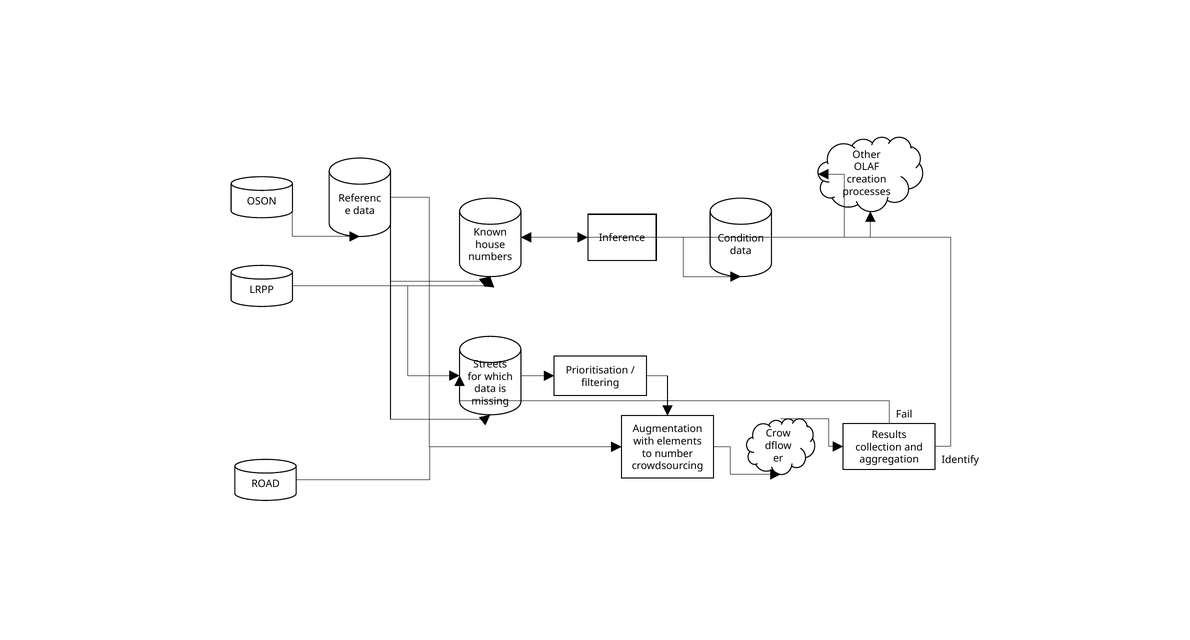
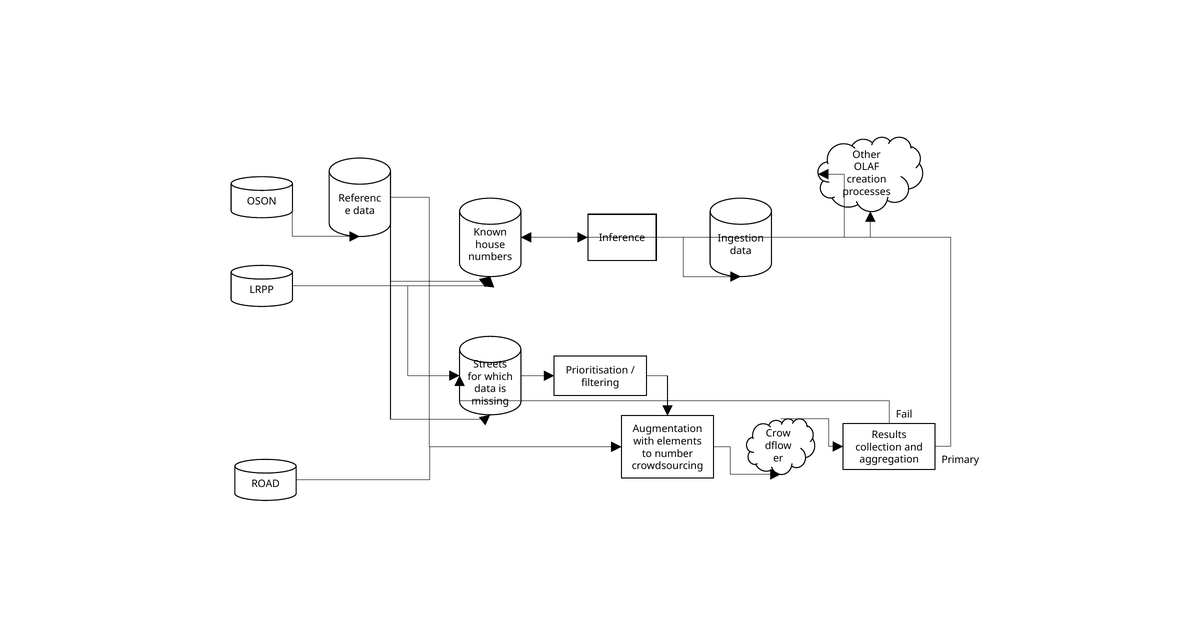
Condition: Condition -> Ingestion (741, 239)
Identify: Identify -> Primary (960, 460)
